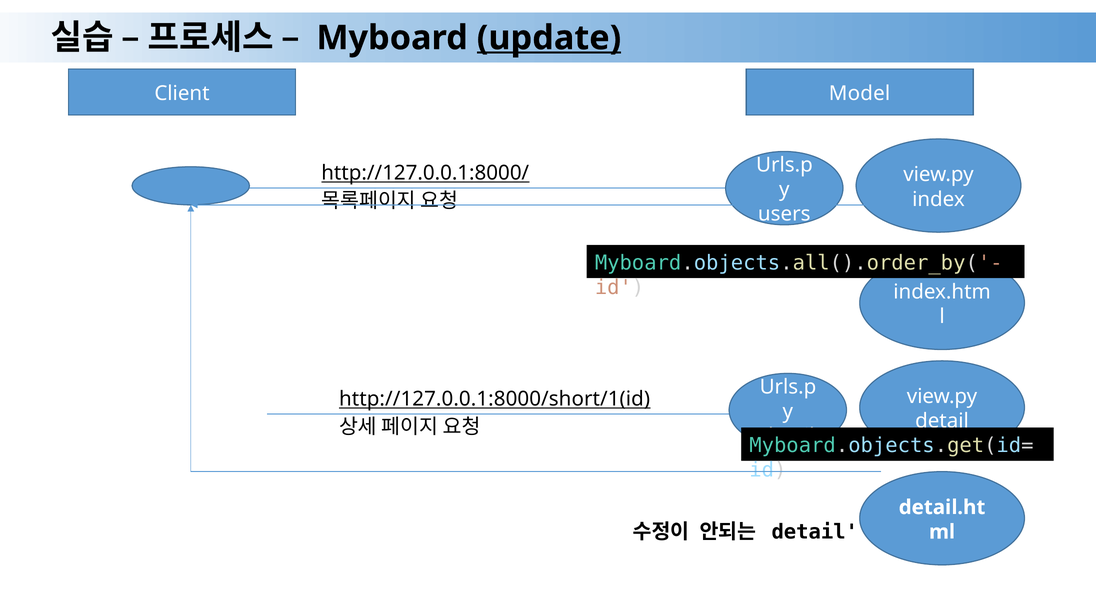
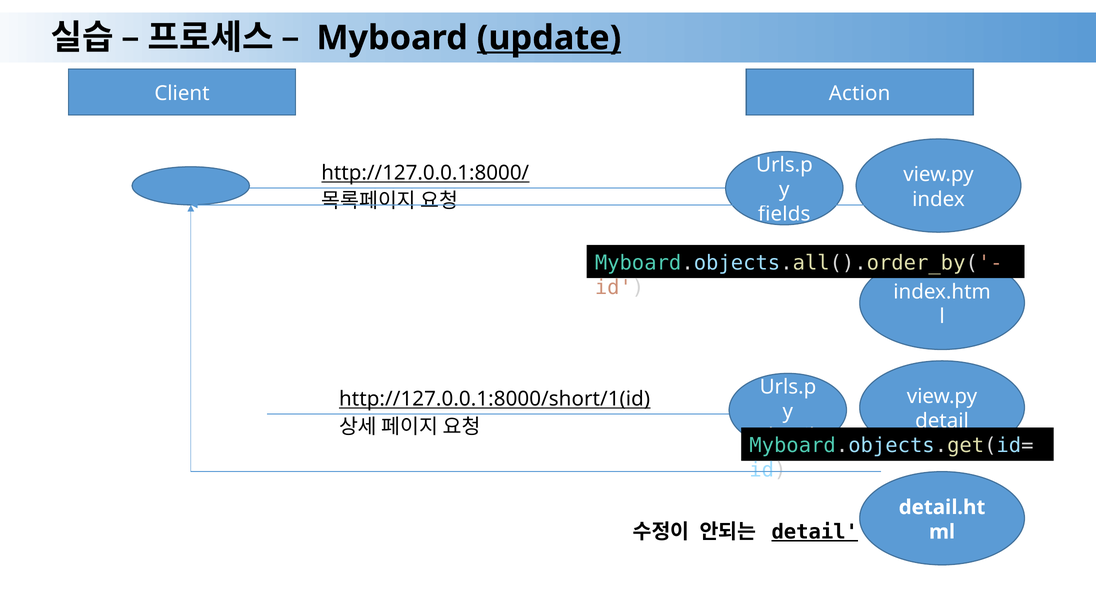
Model: Model -> Action (860, 93)
users: users -> fields (784, 214)
detail underline: none -> present (815, 532)
